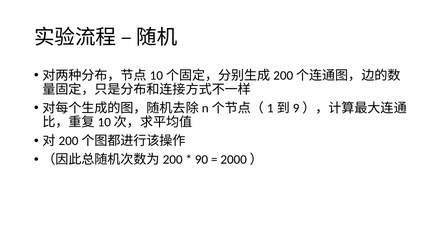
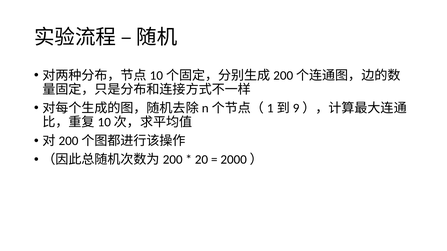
90: 90 -> 20 (201, 160)
